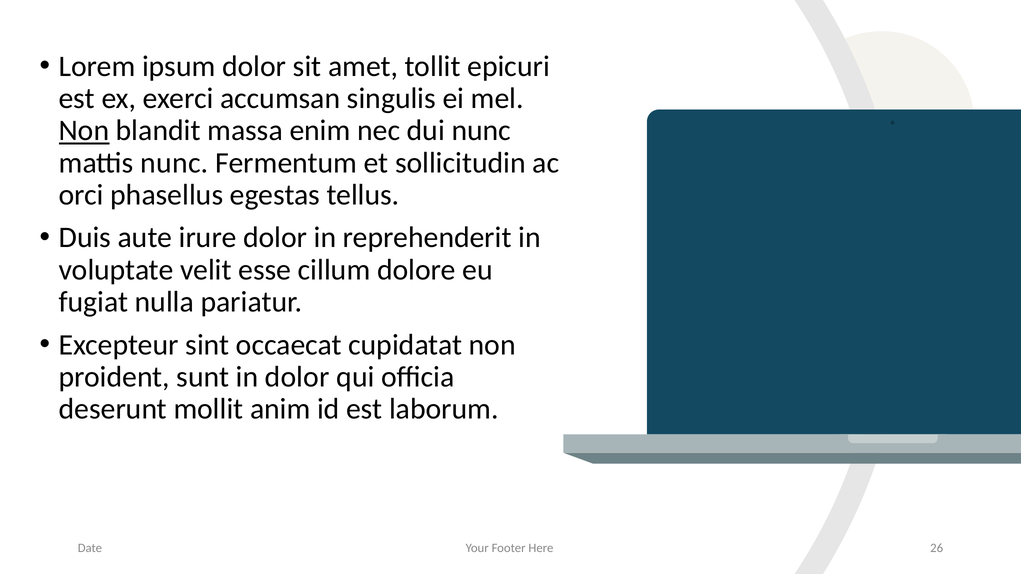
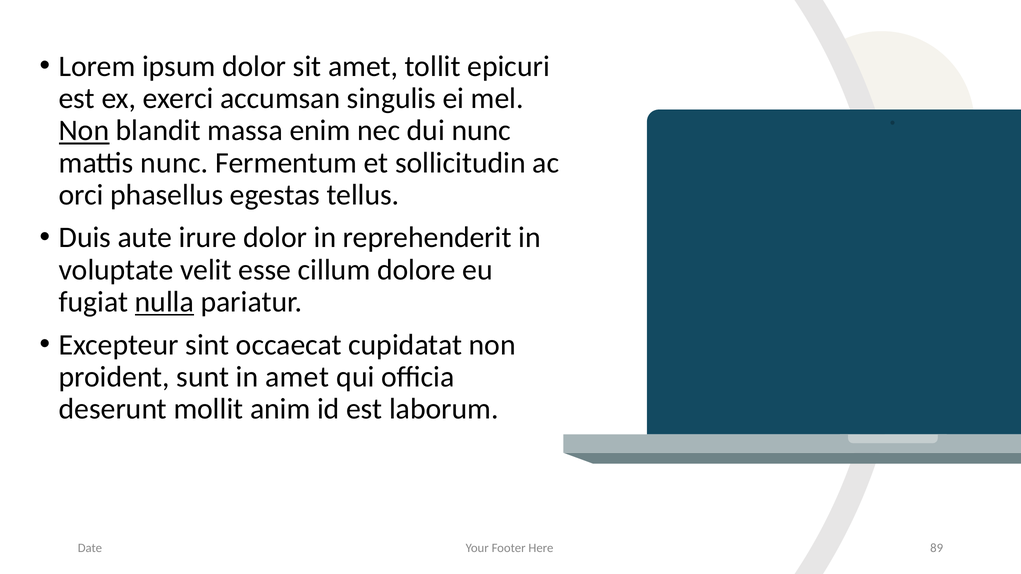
nulla underline: none -> present (164, 302)
in dolor: dolor -> amet (297, 377)
26: 26 -> 89 (937, 548)
